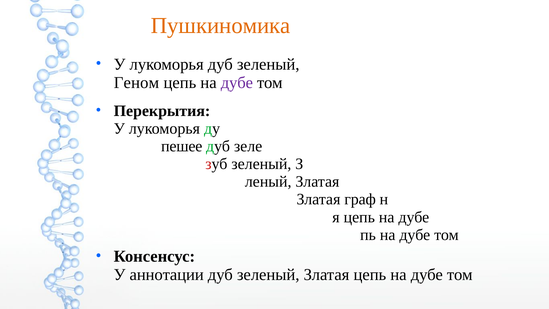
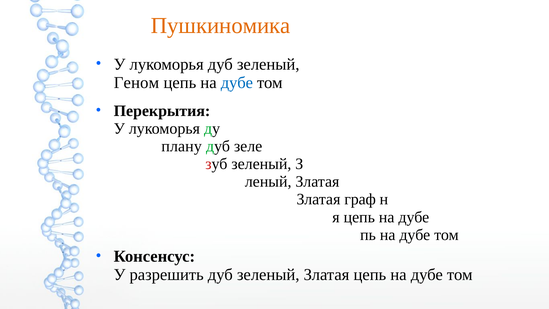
дубе colour: purple -> blue (237, 83)
пешее: пешее -> плану (182, 146)
аннотации: аннотации -> разрешить (167, 275)
